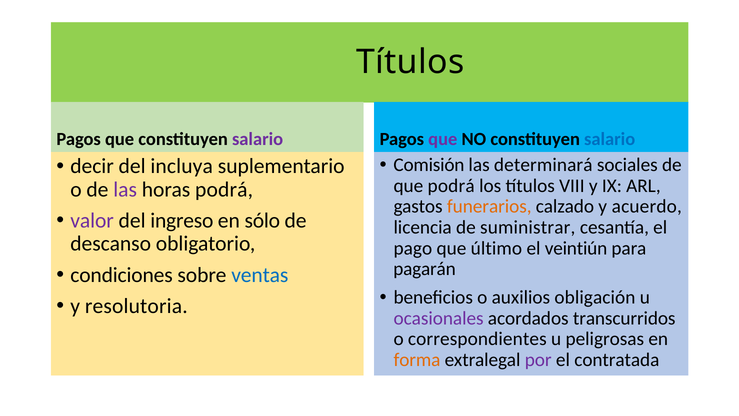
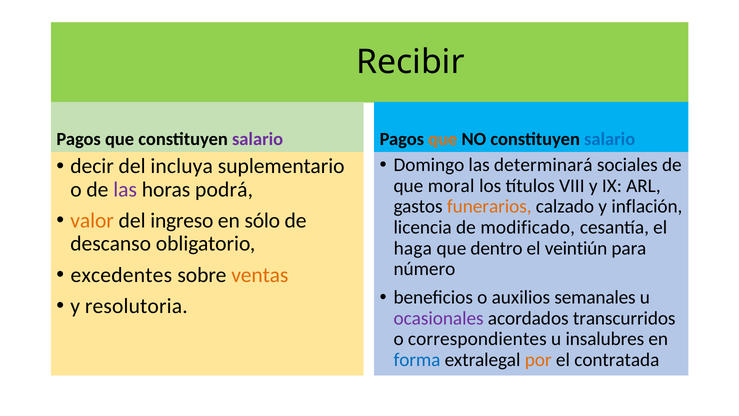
Títulos: Títulos -> Recibir (410, 62)
que colour: purple -> orange (443, 139)
Comisión: Comisión -> Domingo (429, 165)
que podrá: podrá -> moral (451, 186)
acuerdo: acuerdo -> inflación (647, 206)
valor colour: purple -> orange (92, 220)
suministrar: suministrar -> modificado (528, 227)
pago: pago -> haga (413, 248)
último: último -> dentro (497, 248)
pagarán: pagarán -> número (424, 269)
condiciones: condiciones -> excedentes (121, 275)
ventas colour: blue -> orange (260, 275)
obligación: obligación -> semanales (595, 297)
peligrosas: peligrosas -> insalubres (605, 339)
forma colour: orange -> blue (417, 360)
por colour: purple -> orange (538, 360)
